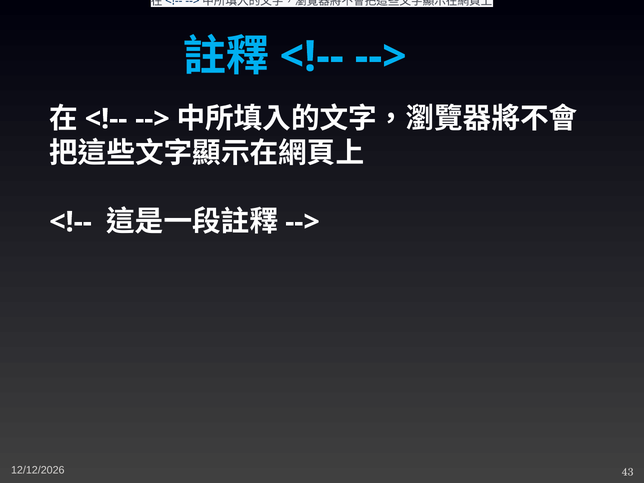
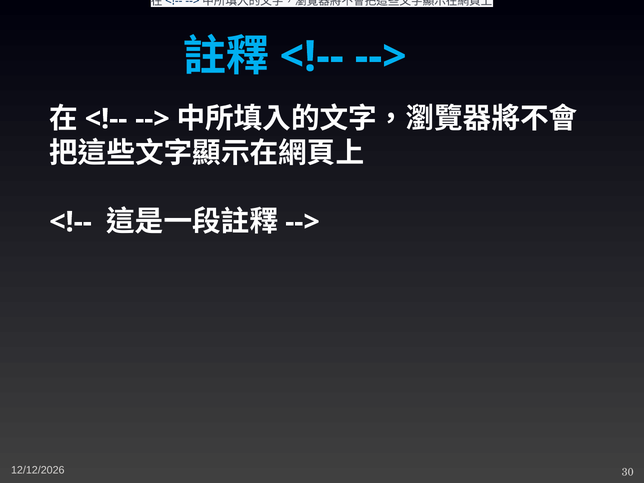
43: 43 -> 30 (628, 472)
